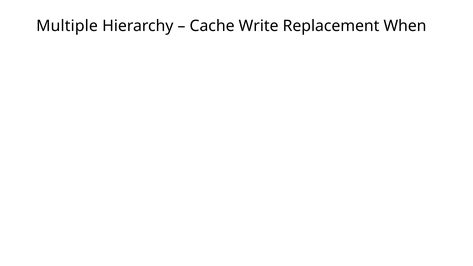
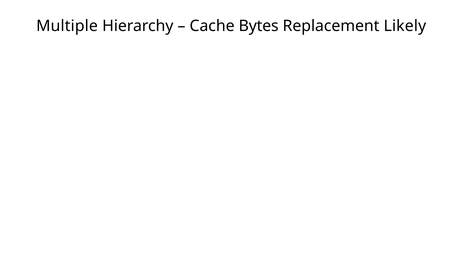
Write: Write -> Bytes (259, 26)
When: When -> Likely (405, 26)
